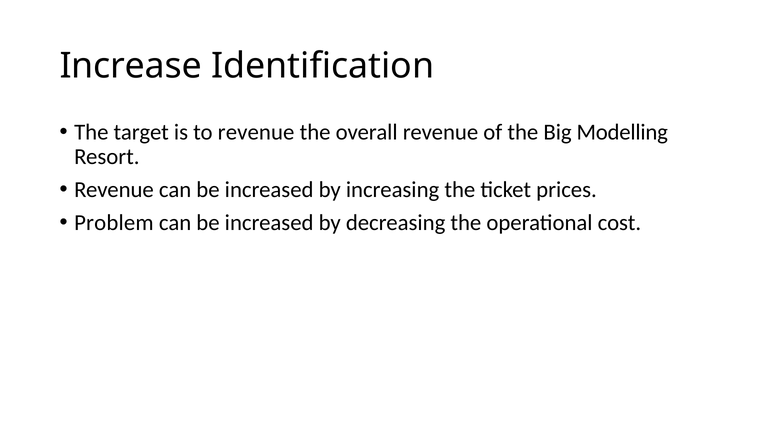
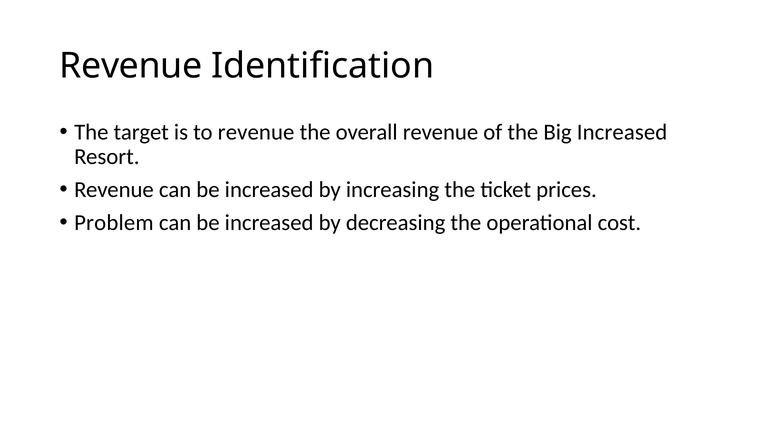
Increase: Increase -> Revenue (131, 66)
Big Modelling: Modelling -> Increased (622, 132)
